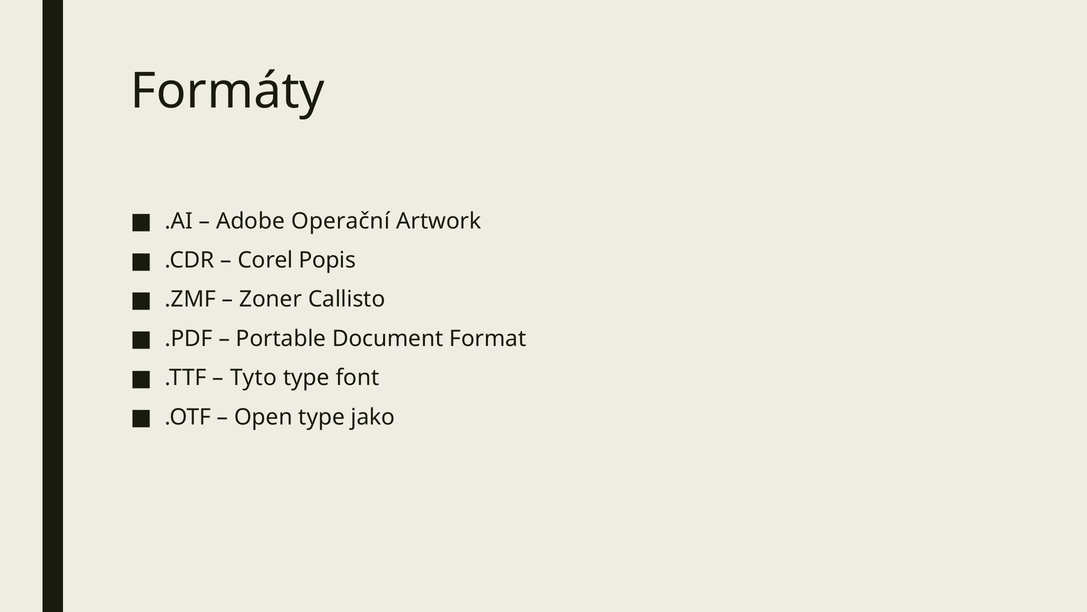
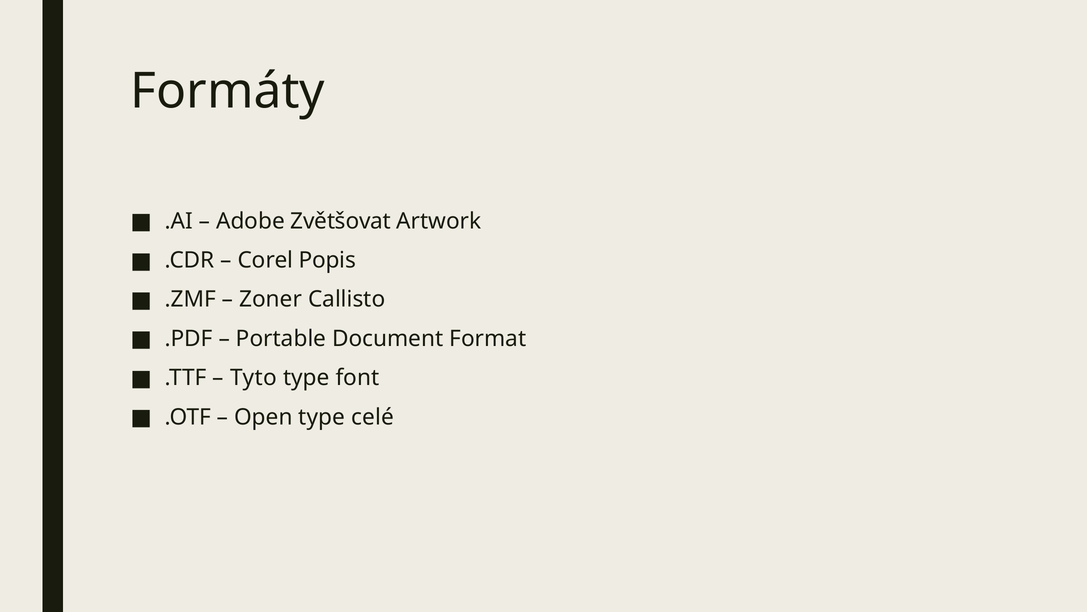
Operační: Operační -> Zvětšovat (341, 221)
jako: jako -> celé (373, 417)
